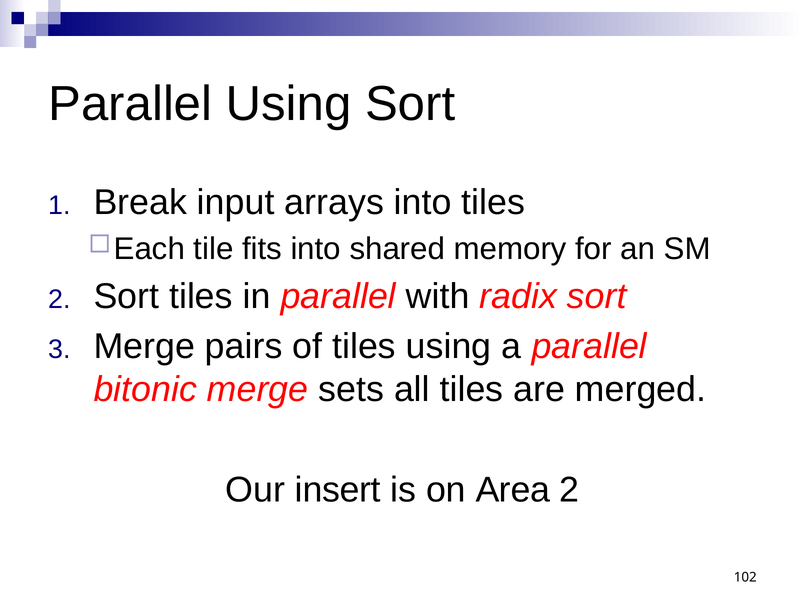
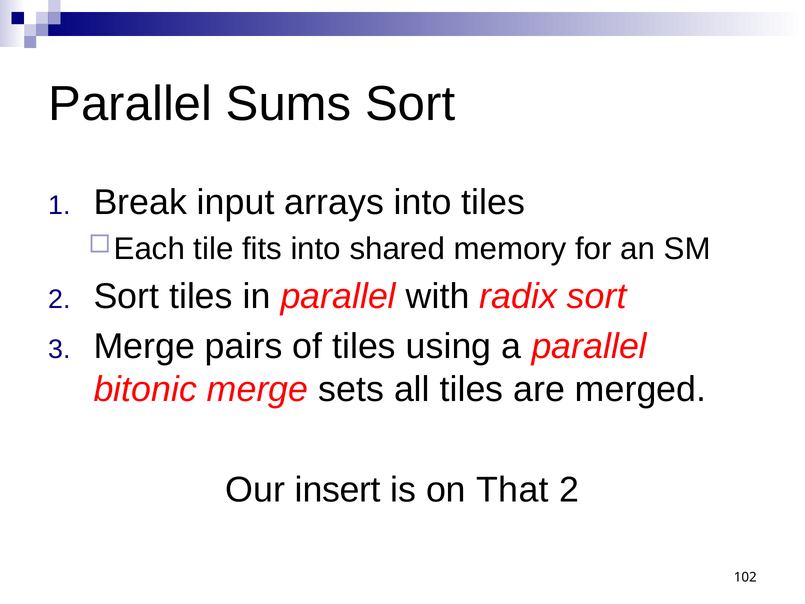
Parallel Using: Using -> Sums (289, 104)
Area: Area -> That (512, 490)
